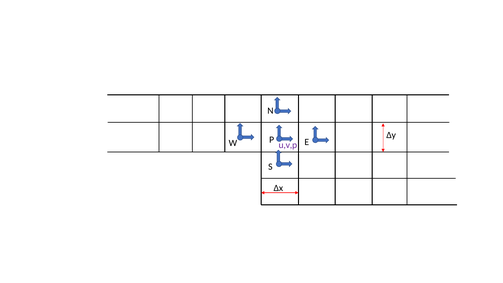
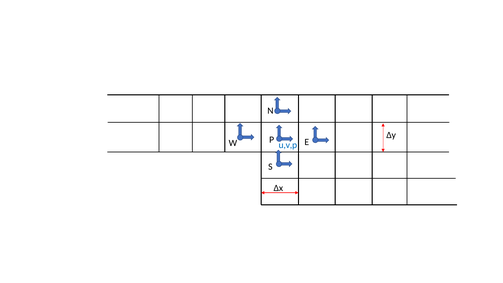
u,v,p colour: purple -> blue (288, 145)
